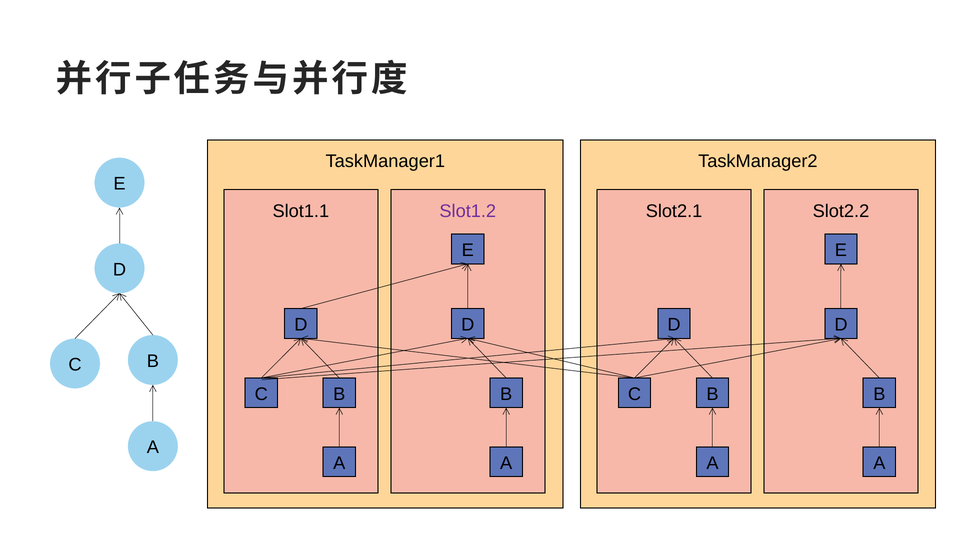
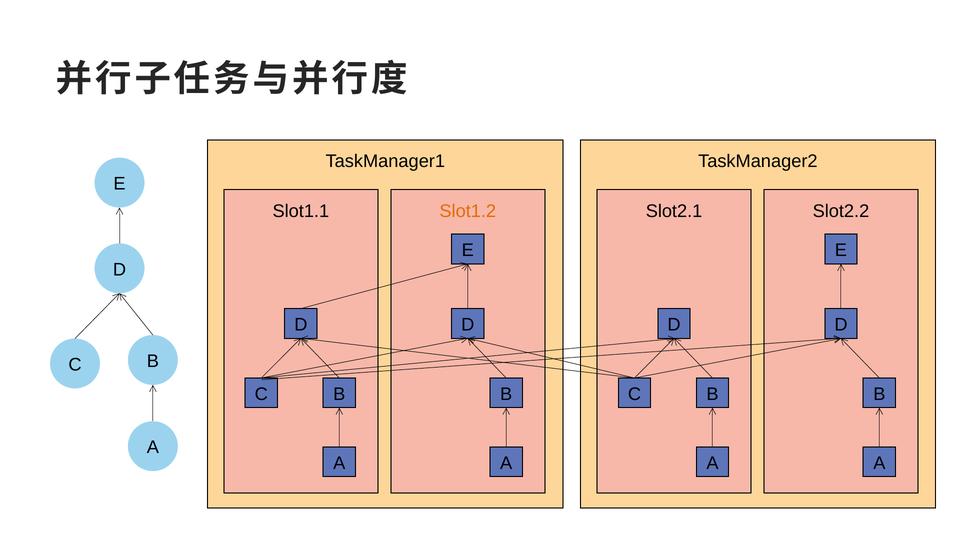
Slot1.2 colour: purple -> orange (468, 211)
